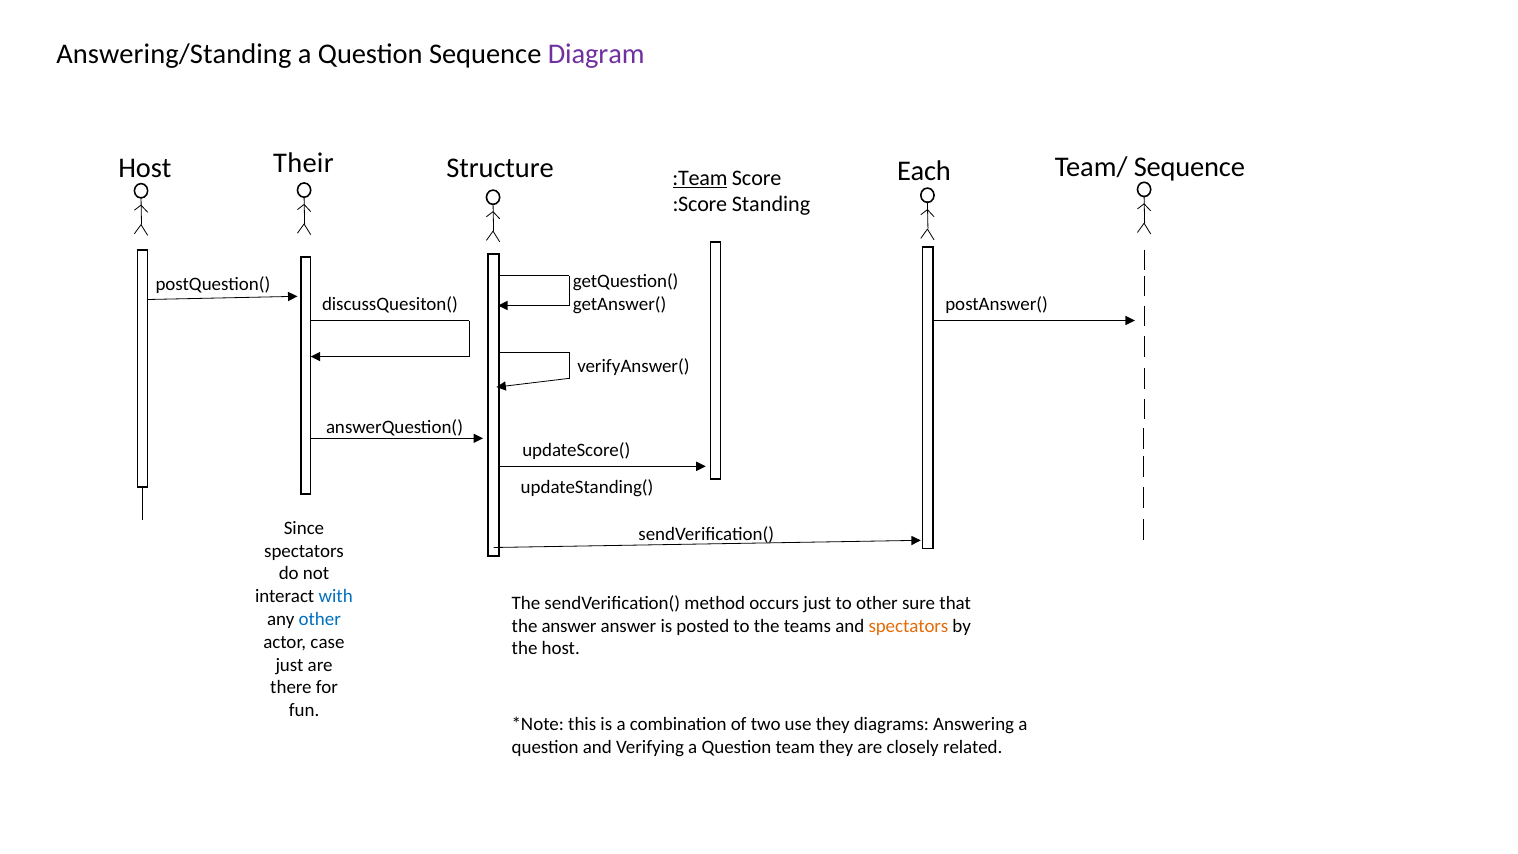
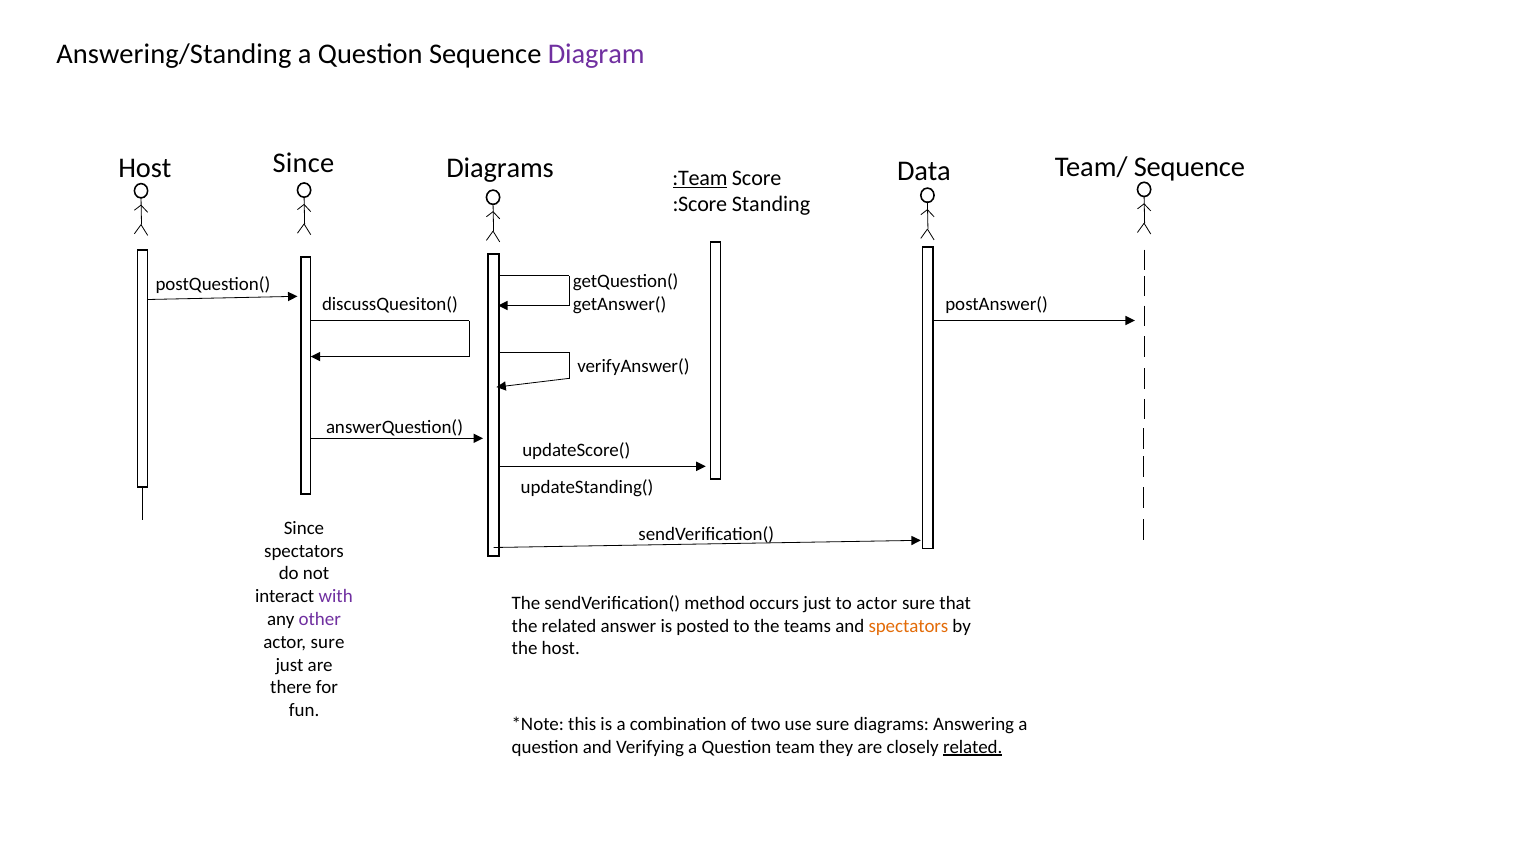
Their: Their -> Since (303, 164)
Structure: Structure -> Diagrams (500, 168)
Each: Each -> Data (924, 171)
with colour: blue -> purple (336, 596)
to other: other -> actor (877, 603)
other colour: blue -> purple (320, 619)
the answer: answer -> related (569, 626)
case: case -> sure (327, 642)
use they: they -> sure (833, 724)
related underline: none -> present (973, 747)
